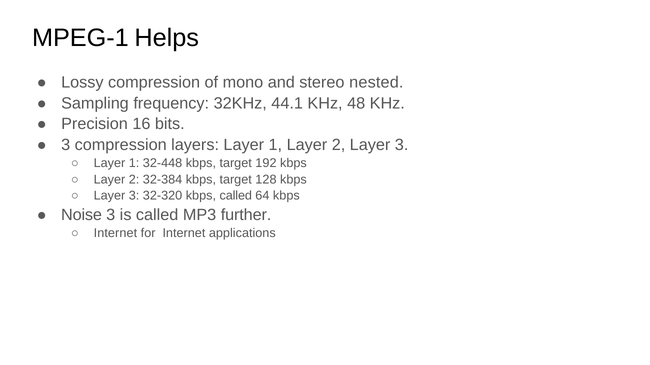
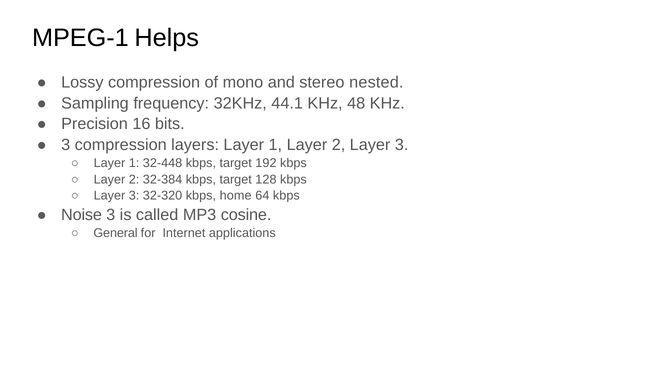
kbps called: called -> home (236, 196)
further: further -> cosine (246, 215)
Internet: Internet -> General (116, 233)
